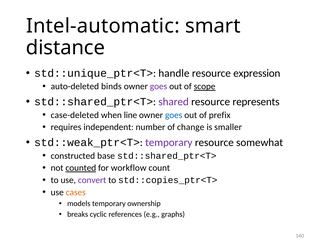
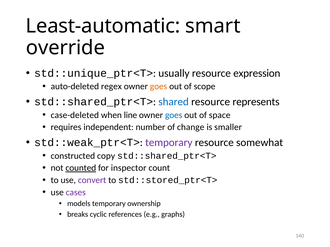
Intel-automatic: Intel-automatic -> Least-automatic (103, 26)
distance: distance -> override (65, 48)
handle: handle -> usually (174, 73)
binds: binds -> regex (111, 87)
goes colour: purple -> orange (159, 87)
scope underline: present -> none (205, 87)
shared colour: purple -> blue (174, 102)
prefix: prefix -> space (220, 115)
base: base -> copy (106, 156)
workflow: workflow -> inspector (129, 168)
std::copies_ptr<T>: std::copies_ptr<T> -> std::stored_ptr<T> (168, 180)
cases colour: orange -> purple (76, 193)
